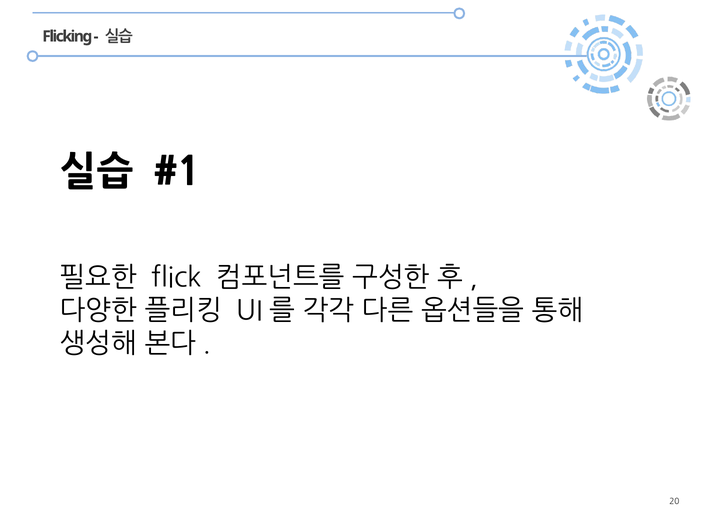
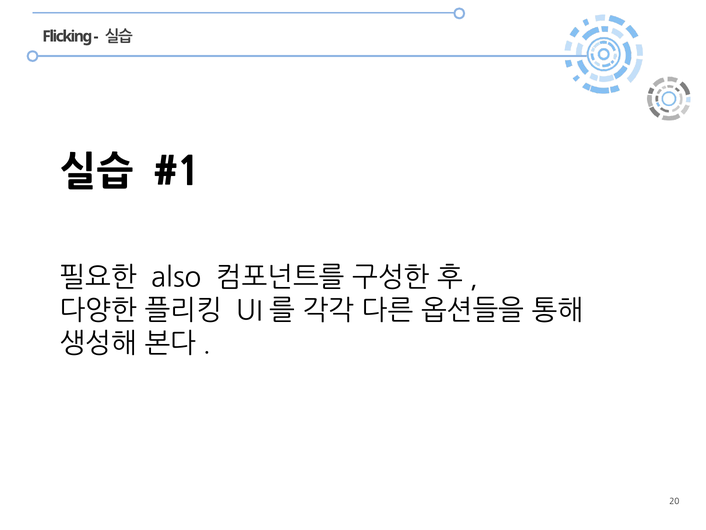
flick: flick -> also (176, 277)
